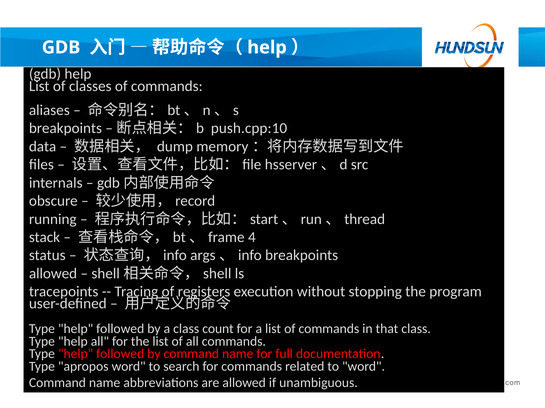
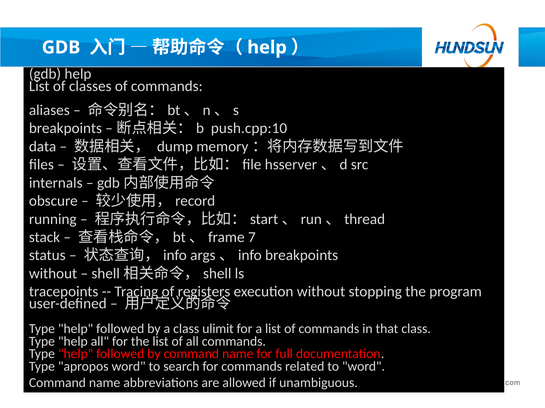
4: 4 -> 7 (252, 238)
allowed: allowed -> without (53, 274)
count: count -> ulimit (218, 329)
